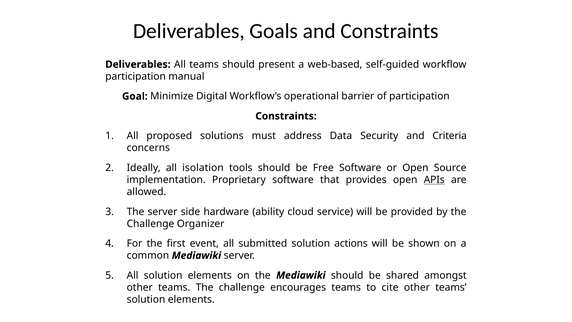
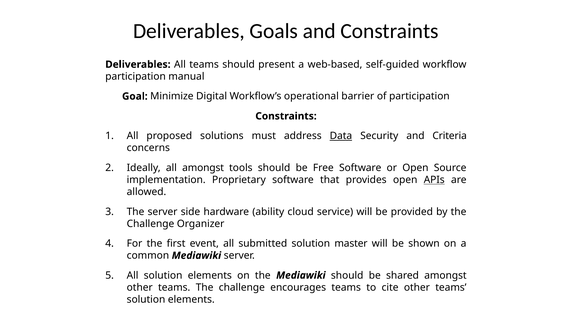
Data underline: none -> present (341, 136)
all isolation: isolation -> amongst (203, 168)
actions: actions -> master (351, 243)
